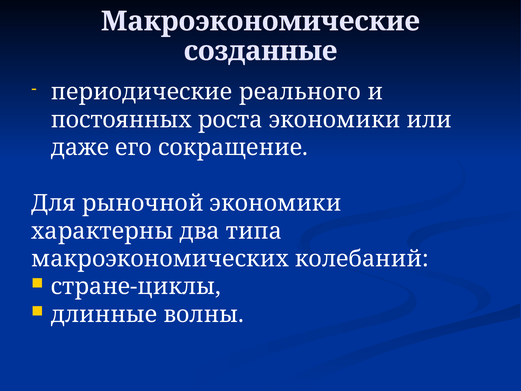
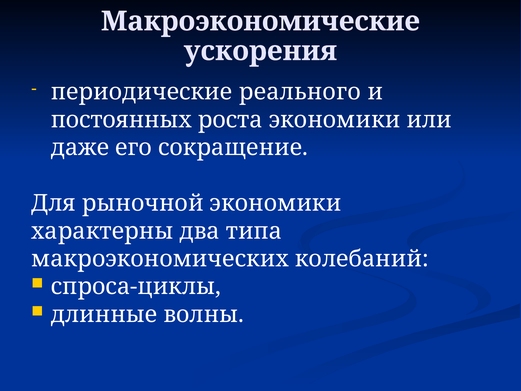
созданные: созданные -> ускорения (260, 51)
стране-циклы: стране-циклы -> спроса-циклы (136, 286)
